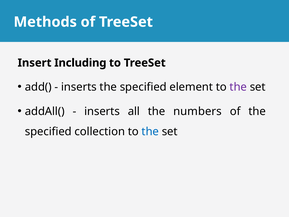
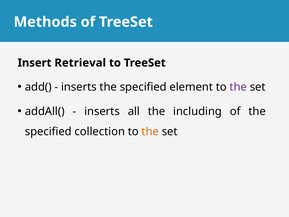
Including: Including -> Retrieval (80, 63)
numbers: numbers -> including (198, 111)
the colour: blue -> orange (150, 131)
